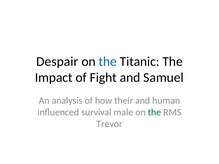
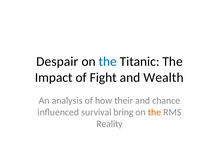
Samuel: Samuel -> Wealth (163, 78)
human: human -> chance (166, 101)
male: male -> bring (123, 112)
the colour: green -> orange (154, 112)
Trevor: Trevor -> Reality (110, 124)
